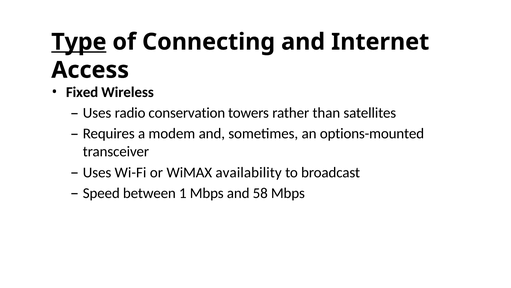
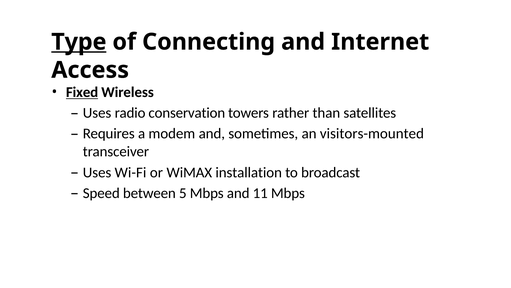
Fixed underline: none -> present (82, 92)
options-mounted: options-mounted -> visitors-mounted (372, 133)
availability: availability -> installation (249, 172)
1: 1 -> 5 (183, 193)
58: 58 -> 11 (260, 193)
